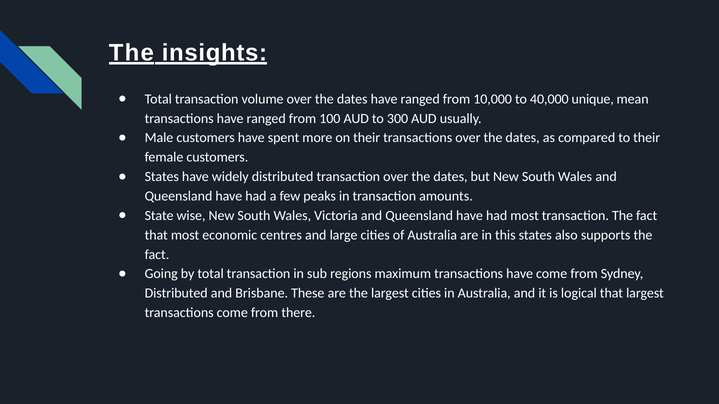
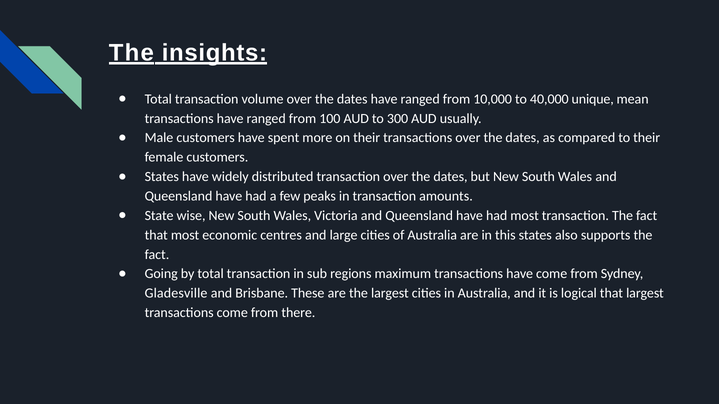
Distributed: Distributed -> Gladesville (176, 294)
